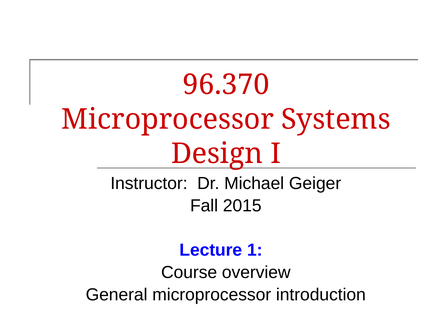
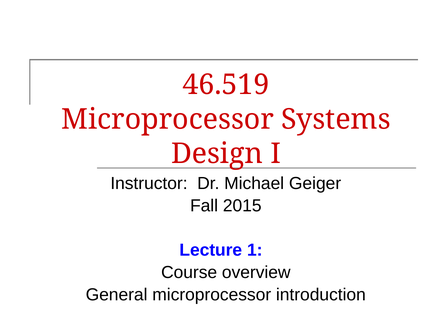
96.370: 96.370 -> 46.519 (226, 85)
